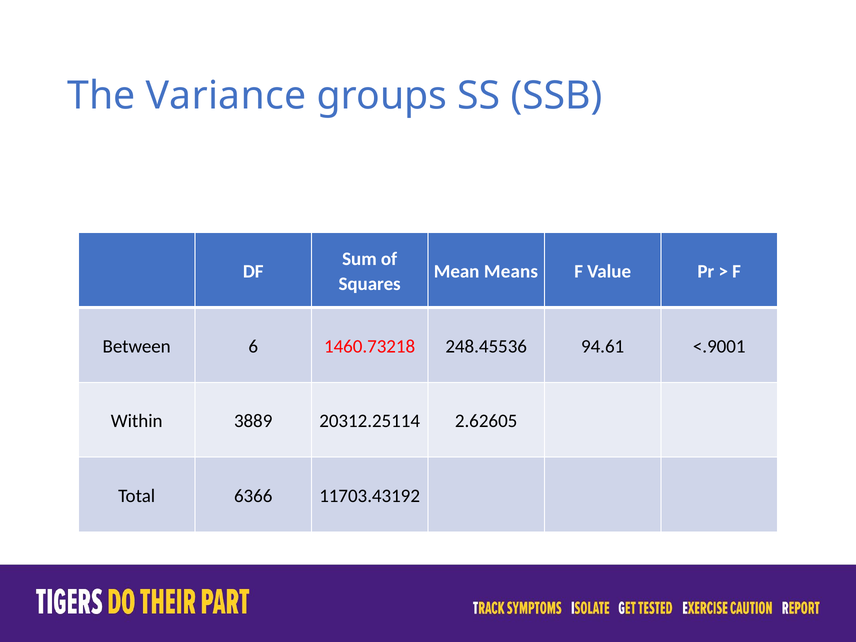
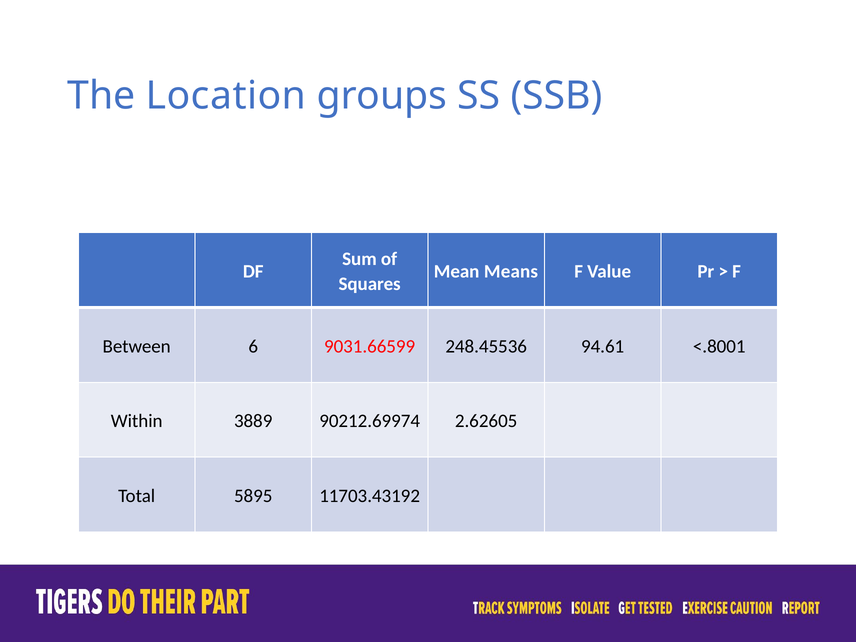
Variance: Variance -> Location (226, 96)
1460.73218: 1460.73218 -> 9031.66599 (370, 346)
<.9001: <.9001 -> <.8001 (719, 346)
20312.25114: 20312.25114 -> 90212.69974 (370, 421)
6366: 6366 -> 5895 (253, 496)
